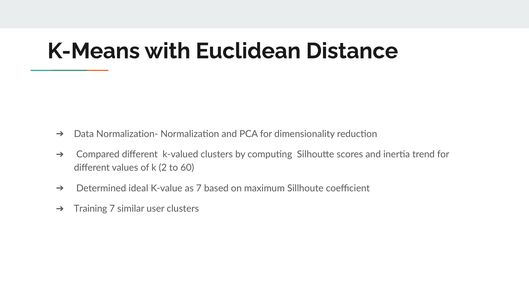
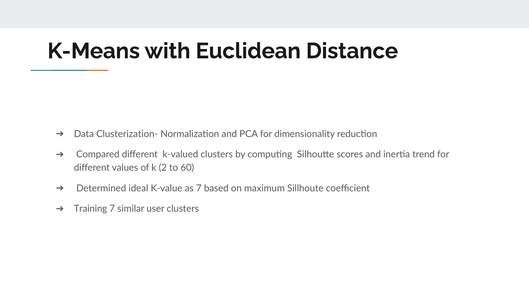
Normalization-: Normalization- -> Clusterization- (127, 134)
